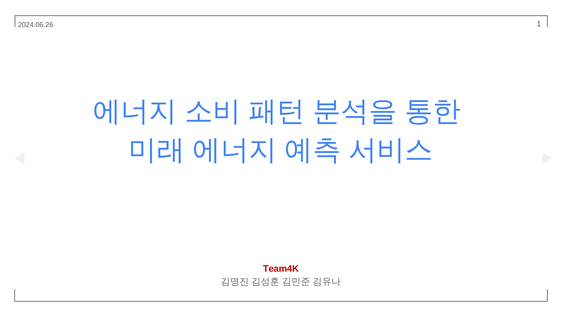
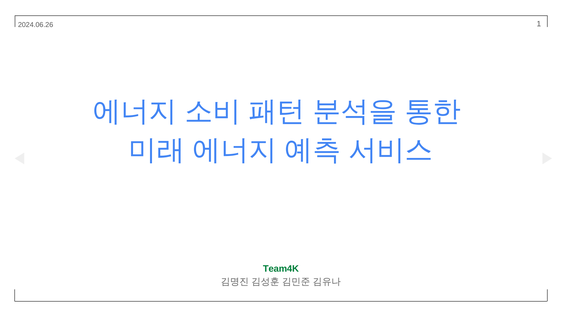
Team4K colour: red -> green (281, 269)
